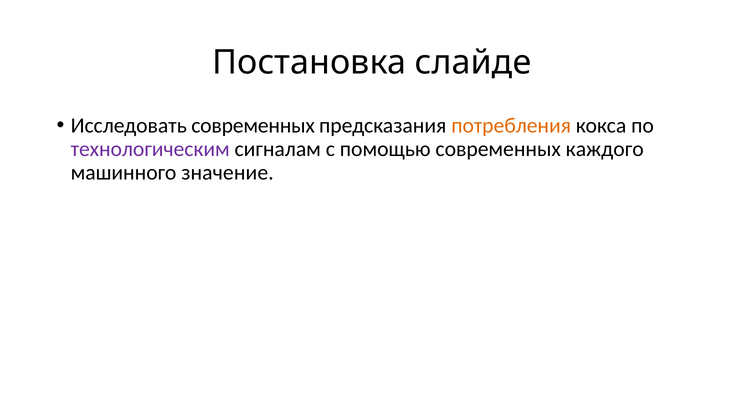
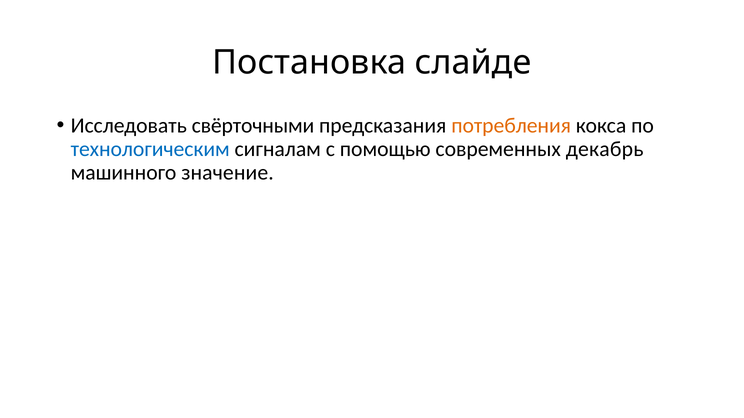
Исследовать современных: современных -> свёрточными (253, 126)
технологическим colour: purple -> blue (150, 149)
каждого: каждого -> декабрь (605, 149)
